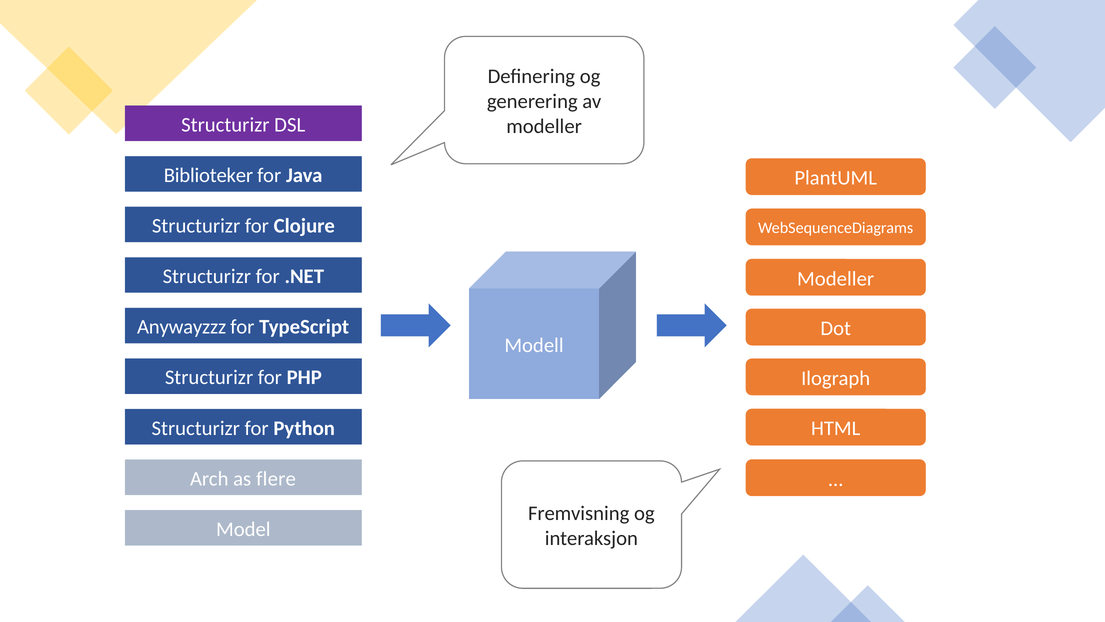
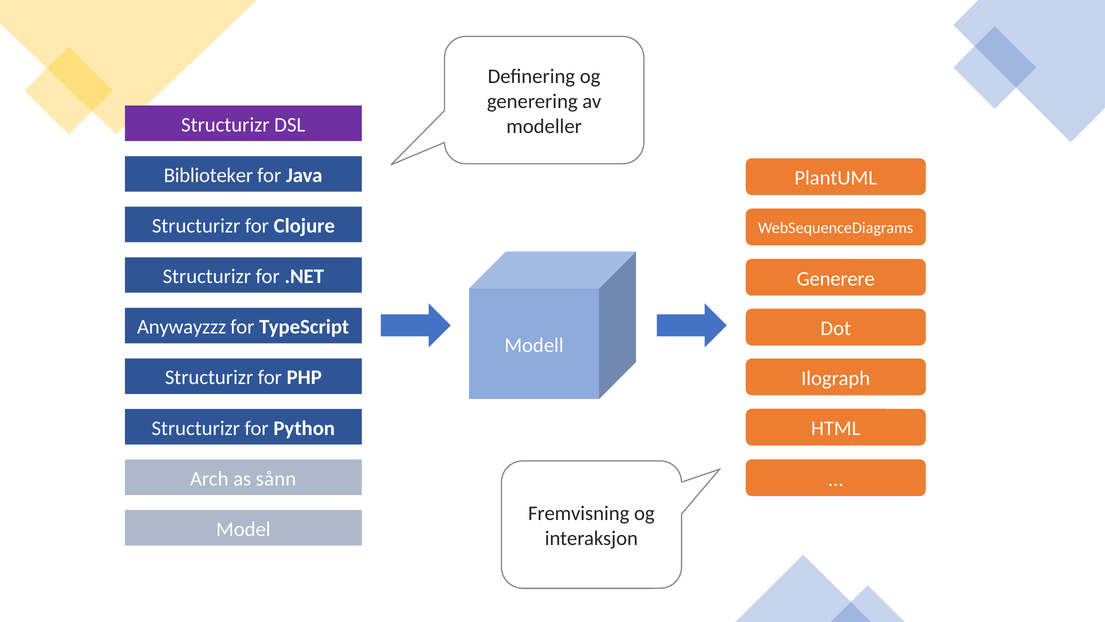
Modeller: Modeller -> Generere (836, 278)
flere: flere -> sånn (276, 478)
